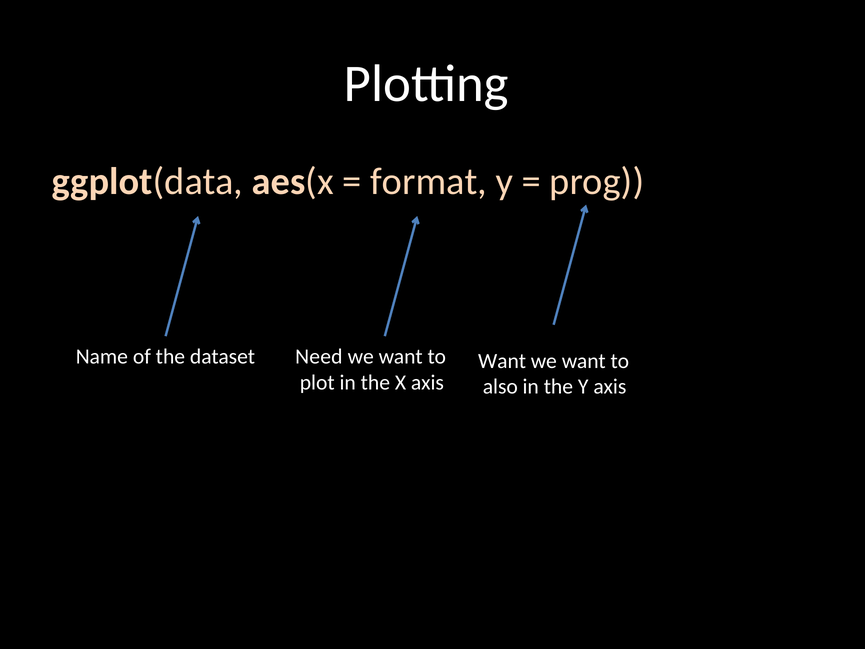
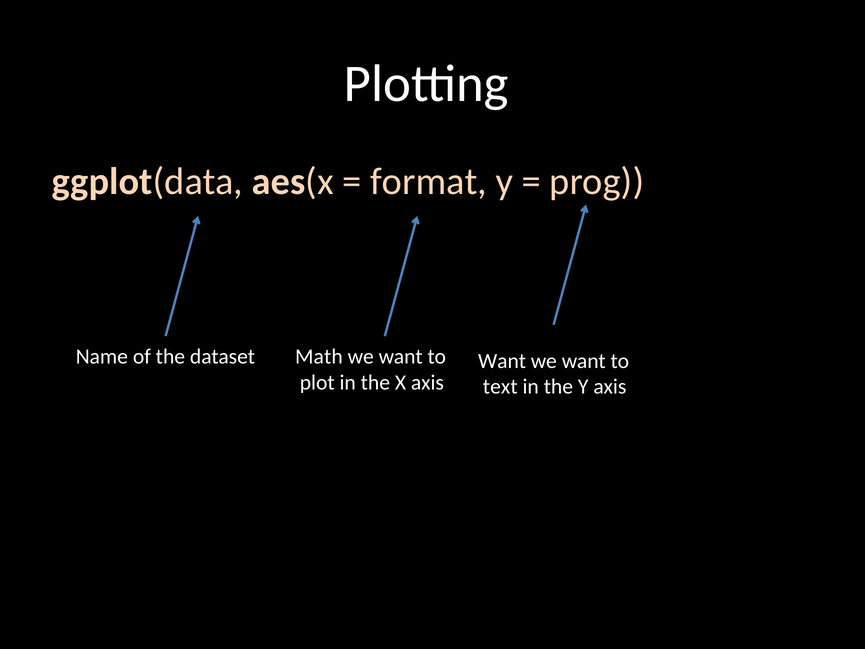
Need: Need -> Math (319, 356)
also: also -> text (500, 387)
